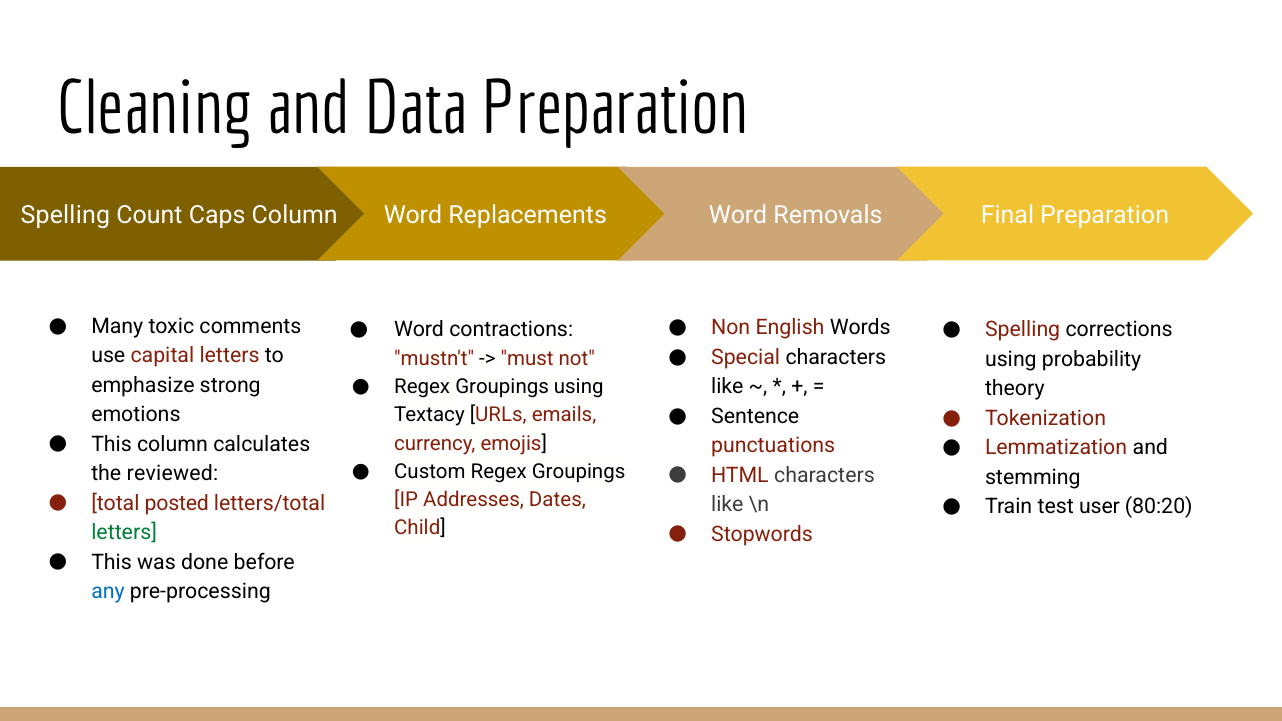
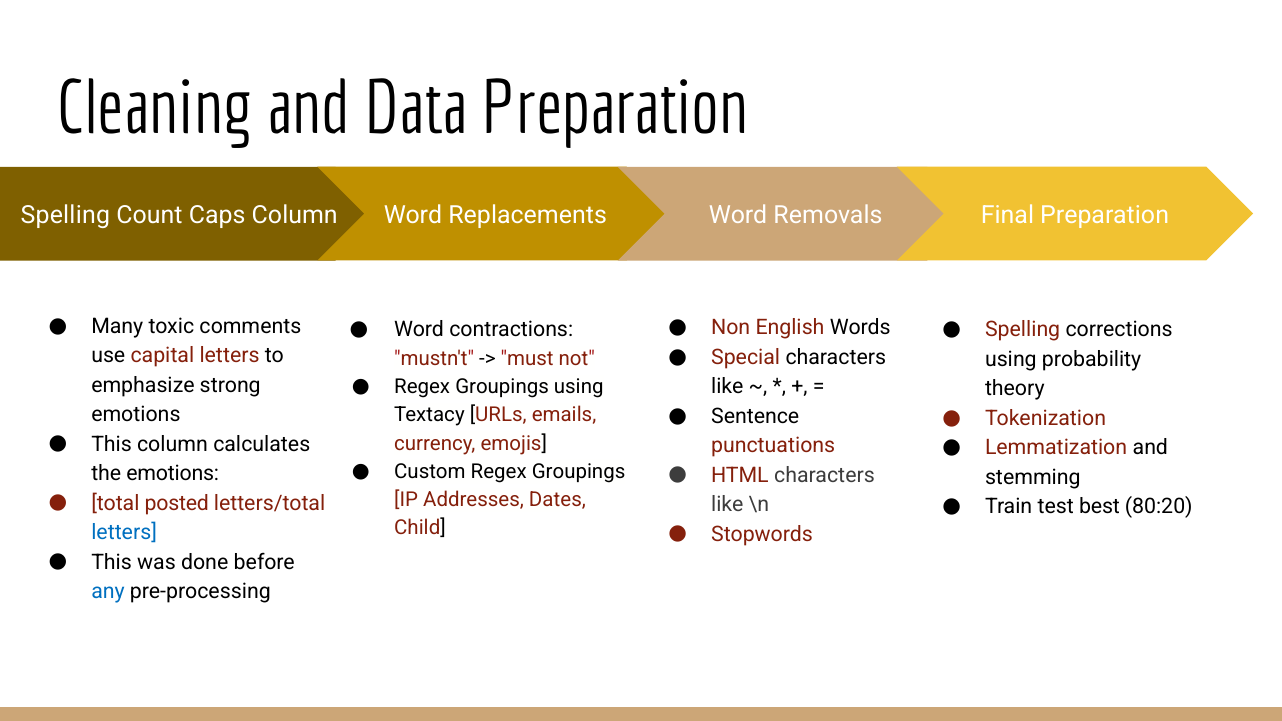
the reviewed: reviewed -> emotions (173, 474)
user: user -> best (1100, 507)
letters colour: green -> blue (124, 533)
